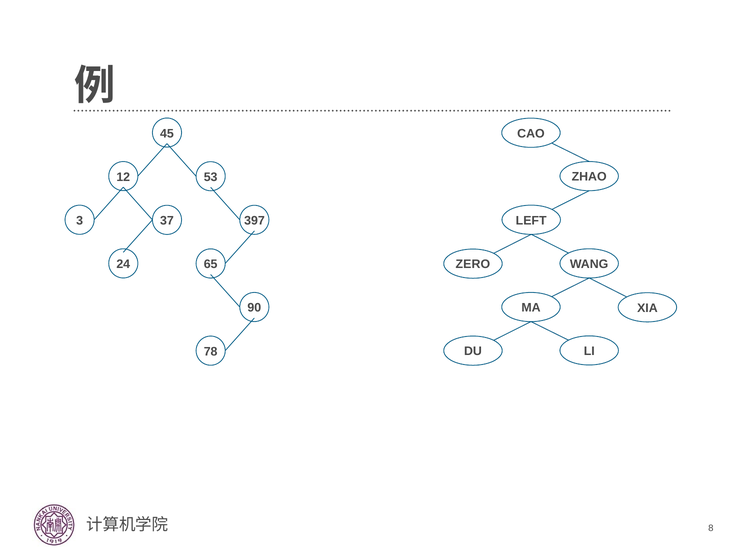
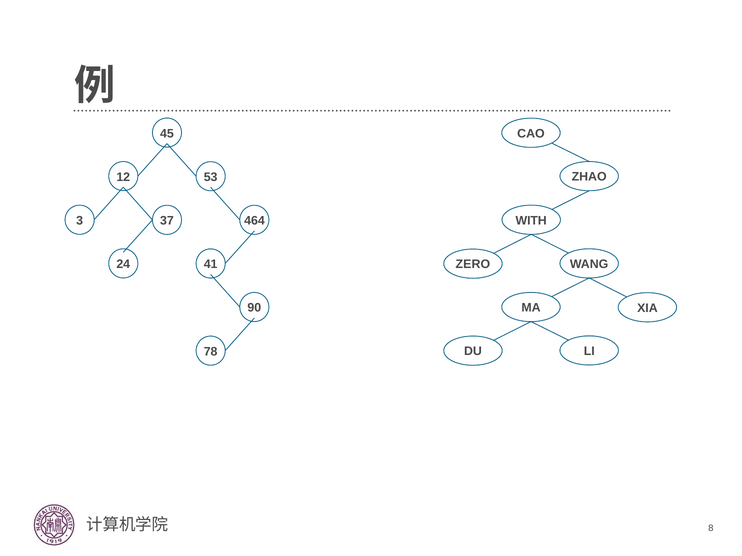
LEFT: LEFT -> WITH (531, 221)
397: 397 -> 464 (254, 221)
65: 65 -> 41 (211, 265)
